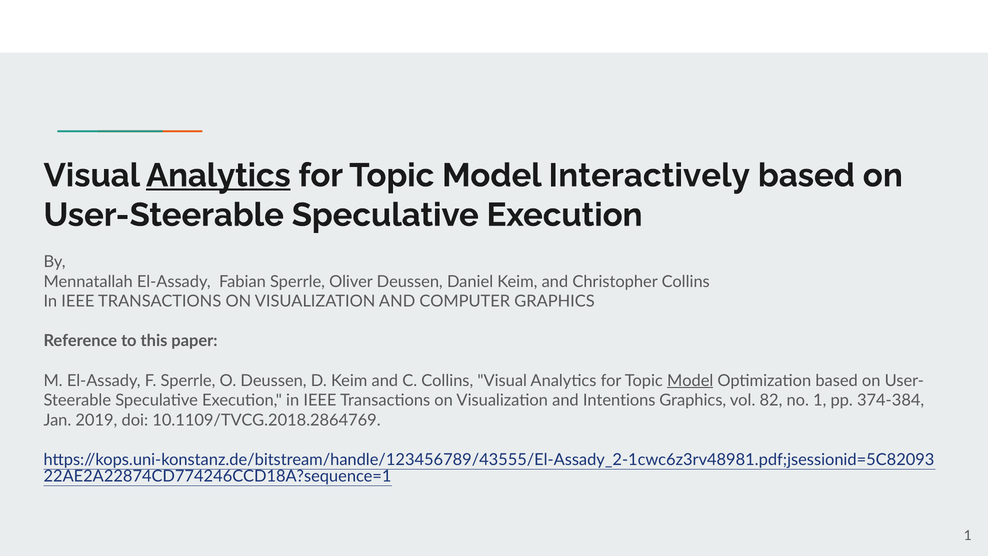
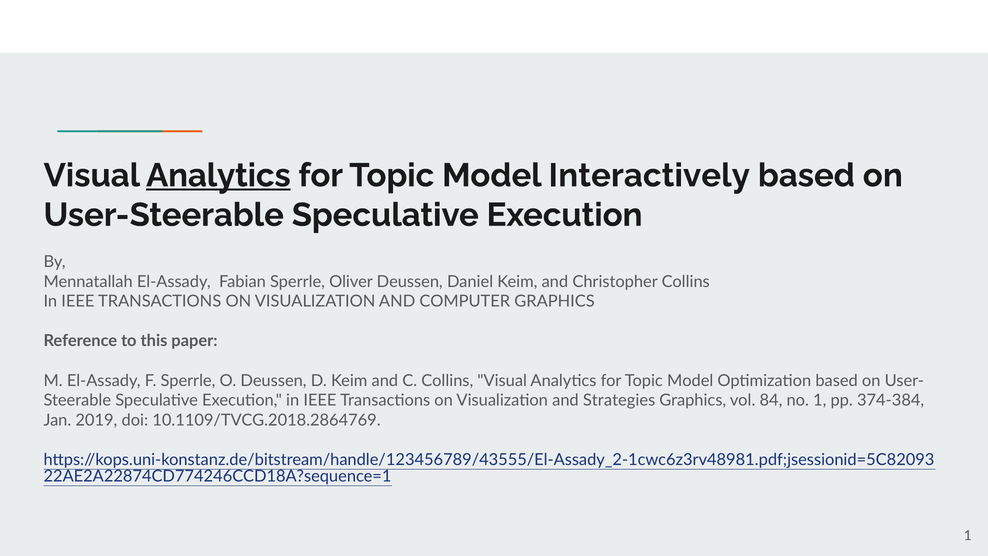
Model underline: present -> none (690, 380)
Intentions: Intentions -> Strategies (619, 400)
82: 82 -> 84 (771, 400)
